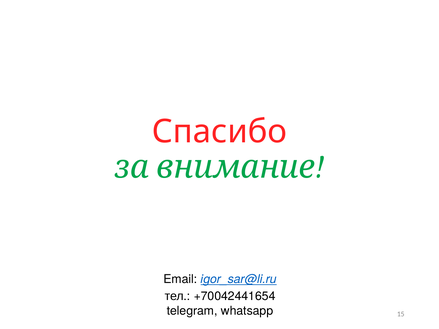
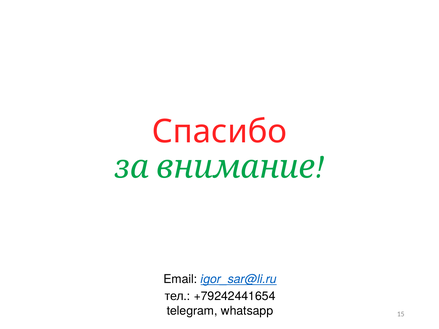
+70042441654: +70042441654 -> +79242441654 (235, 296)
